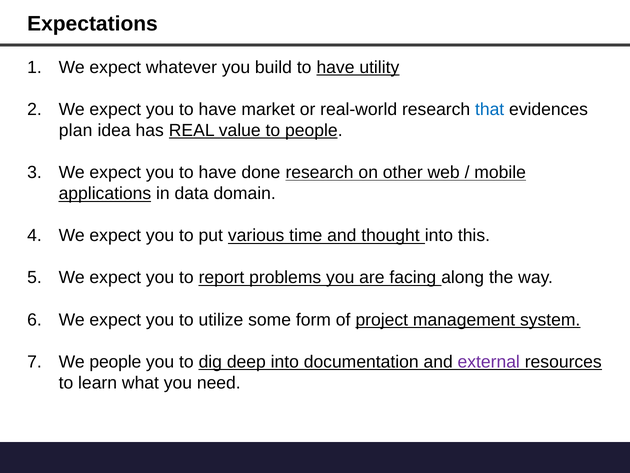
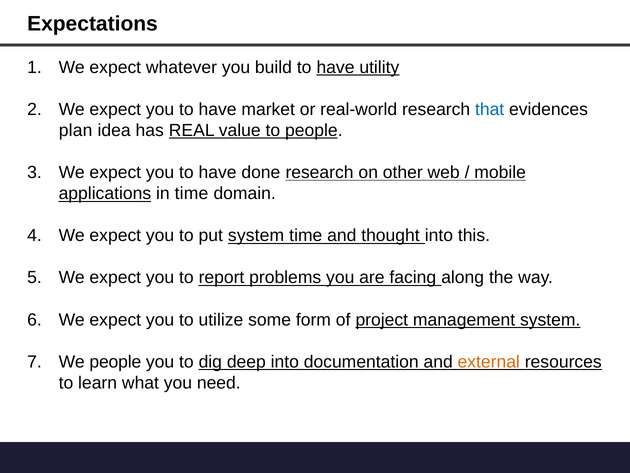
in data: data -> time (191, 193)
put various: various -> system (256, 235)
external colour: purple -> orange (489, 361)
